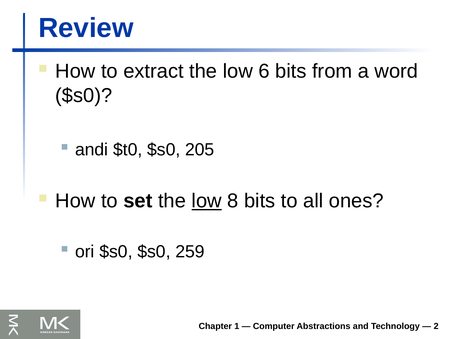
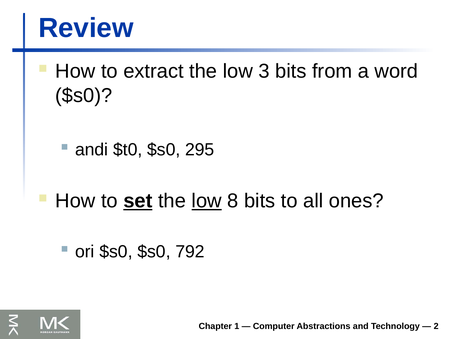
6: 6 -> 3 (264, 71)
205: 205 -> 295 (200, 150)
set underline: none -> present (138, 201)
259: 259 -> 792 (190, 252)
